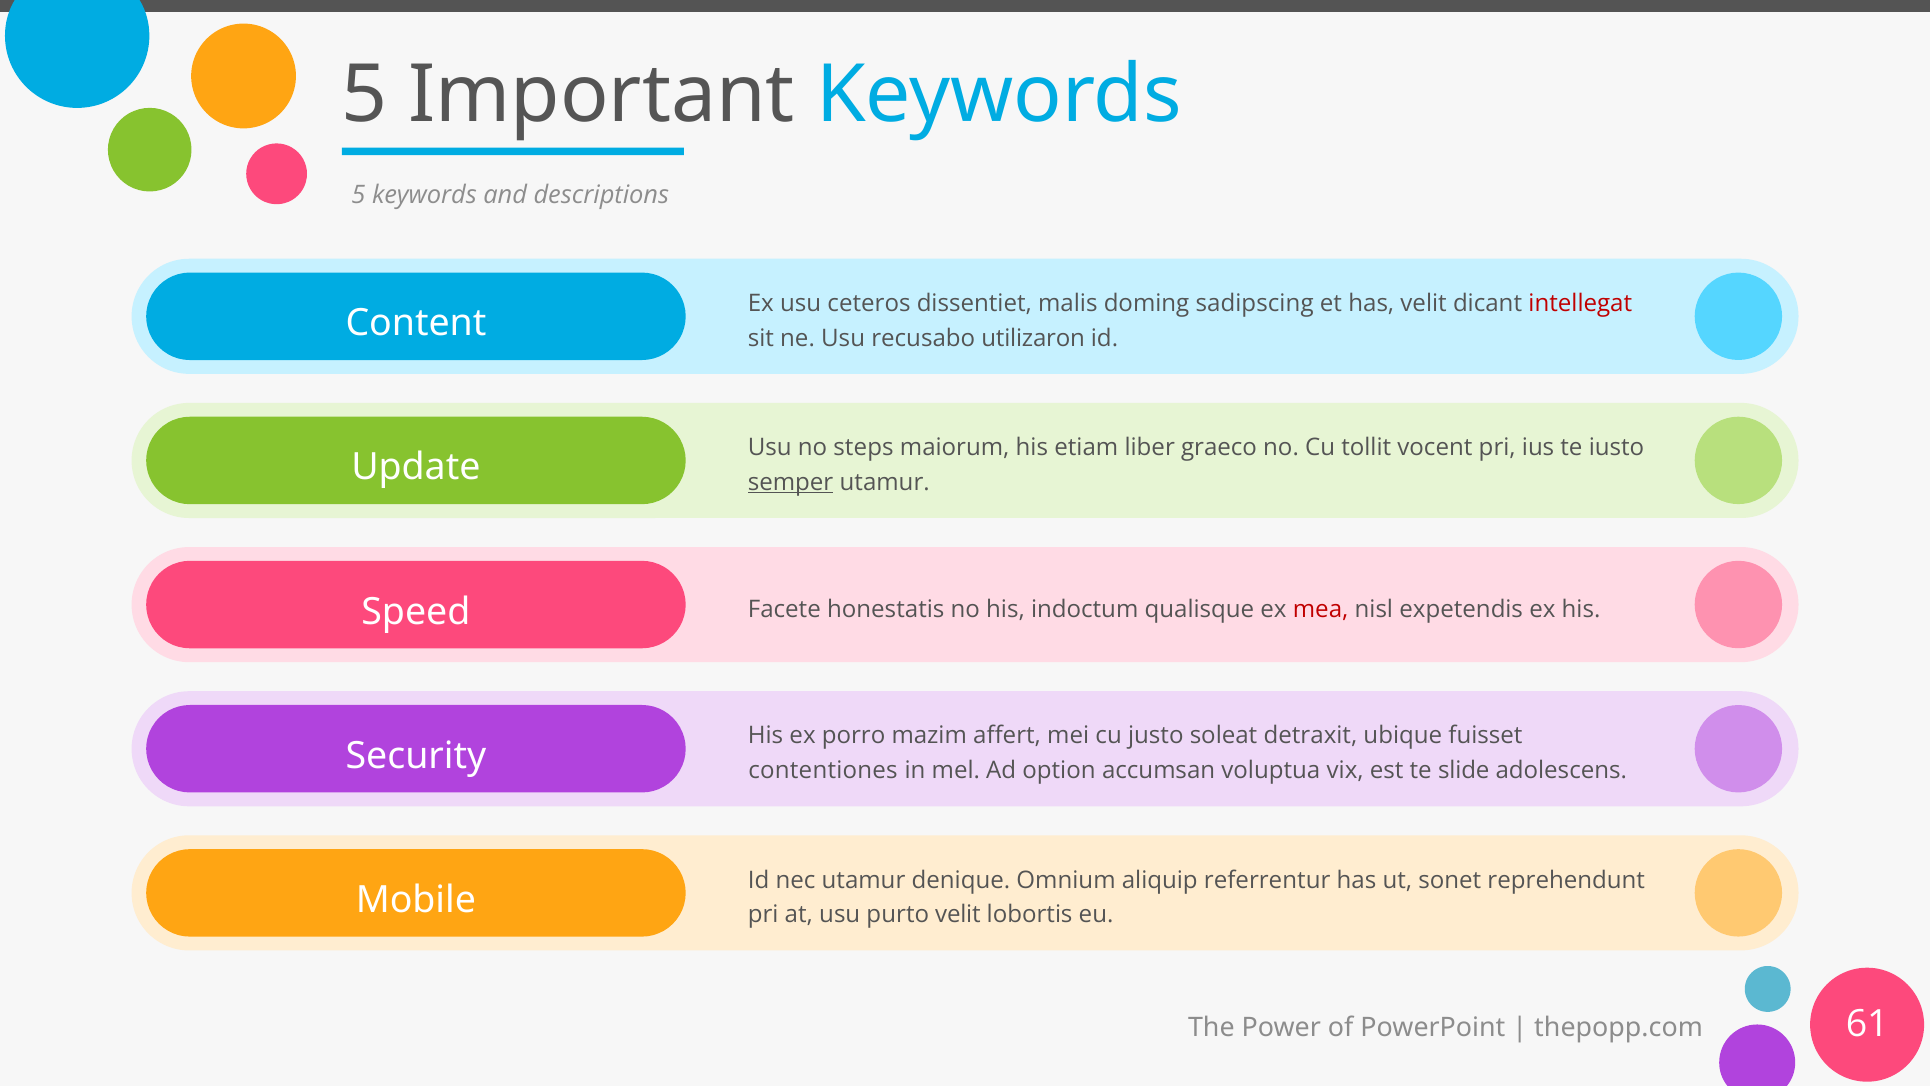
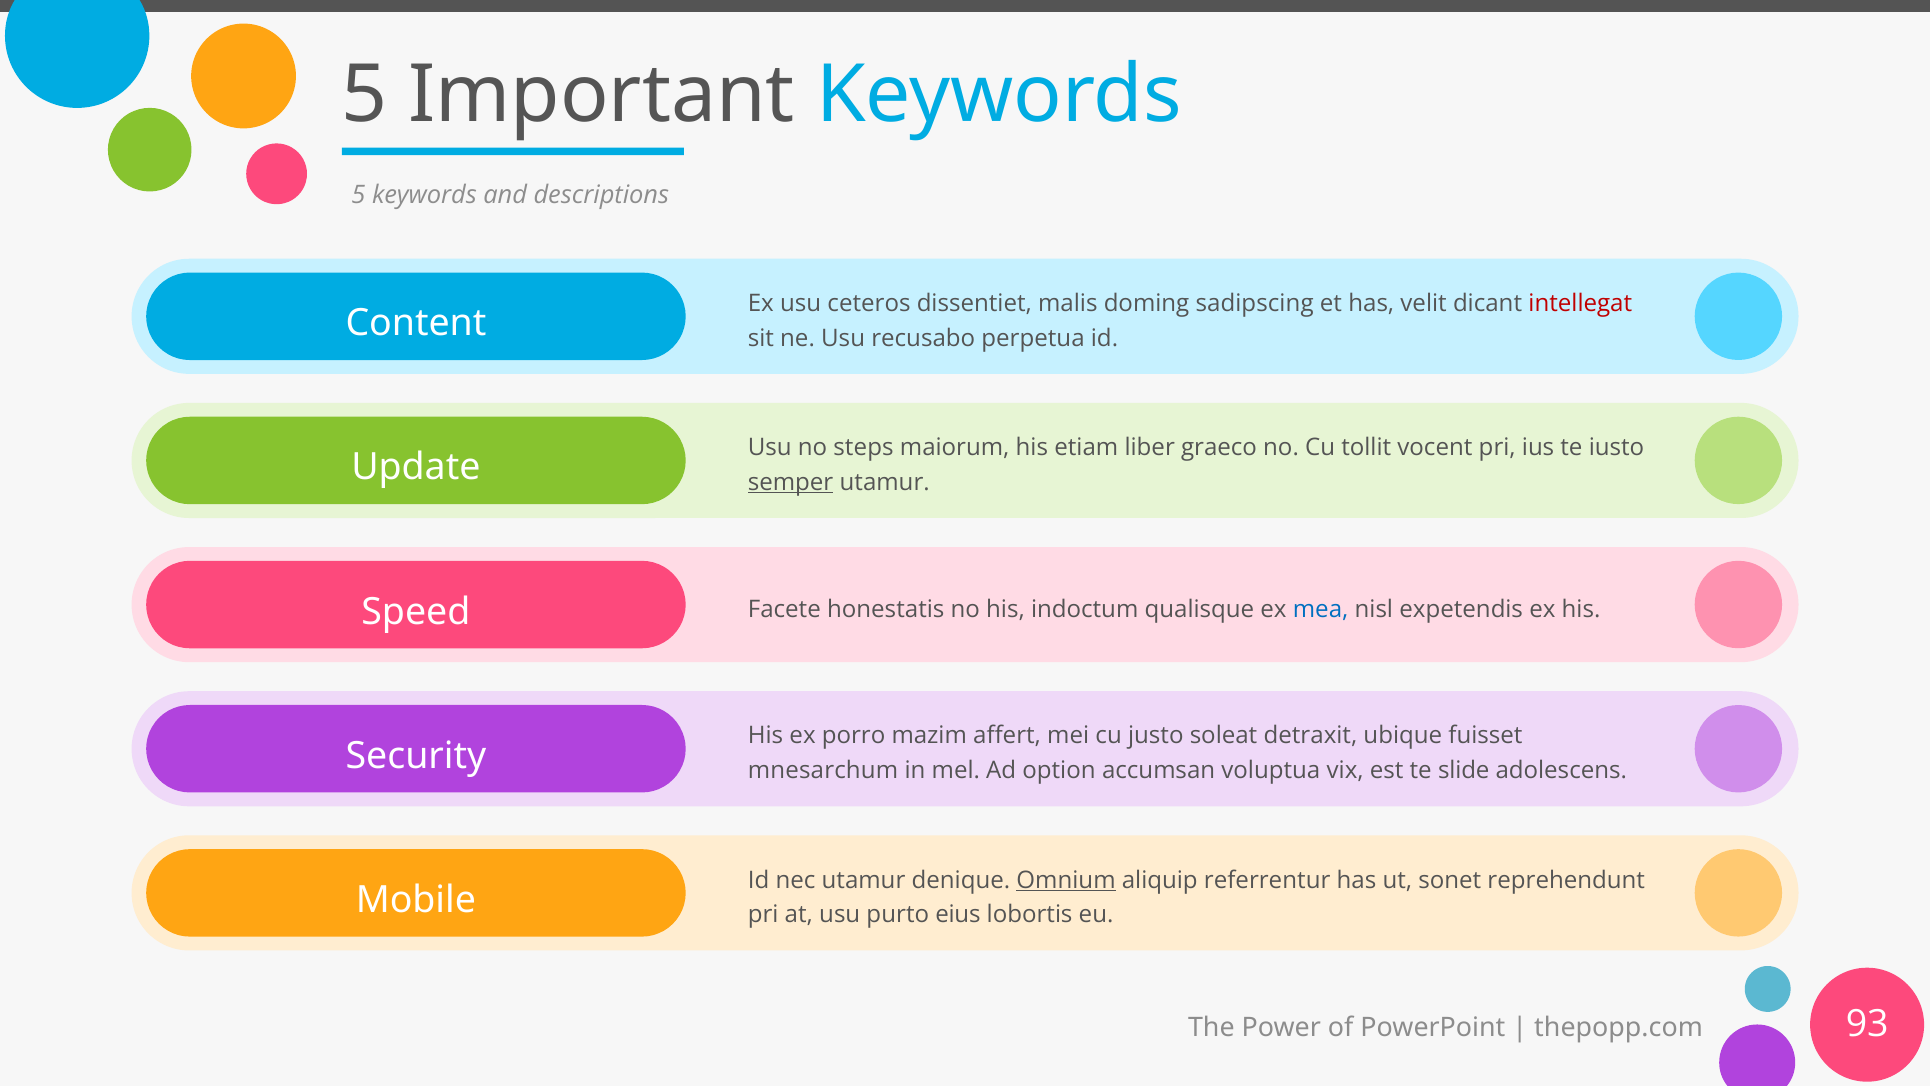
utilizaron: utilizaron -> perpetua (1033, 338)
mea colour: red -> blue (1321, 609)
contentiones: contentiones -> mnesarchum (823, 770)
Omnium underline: none -> present (1066, 880)
purto velit: velit -> eius (958, 915)
61: 61 -> 93 (1867, 1024)
